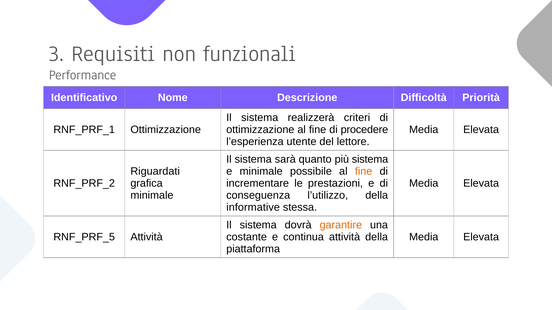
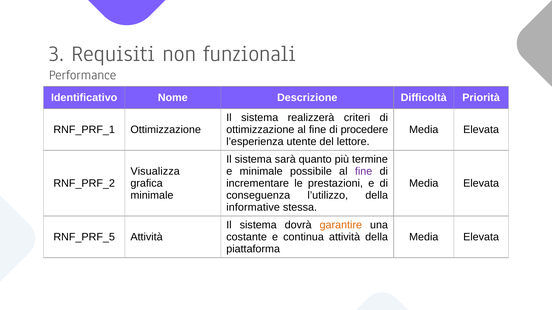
più sistema: sistema -> termine (370, 160)
Riguardati: Riguardati -> Visualizza (155, 172)
fine colour: orange -> purple (364, 172)
